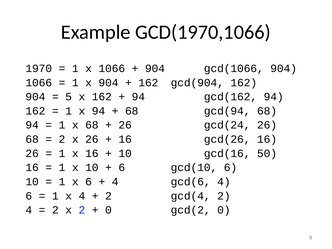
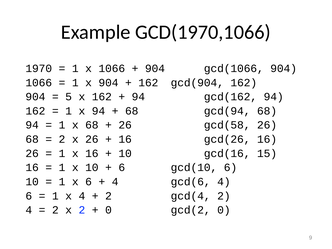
gcd(24: gcd(24 -> gcd(58 (227, 125)
50: 50 -> 15 (267, 153)
